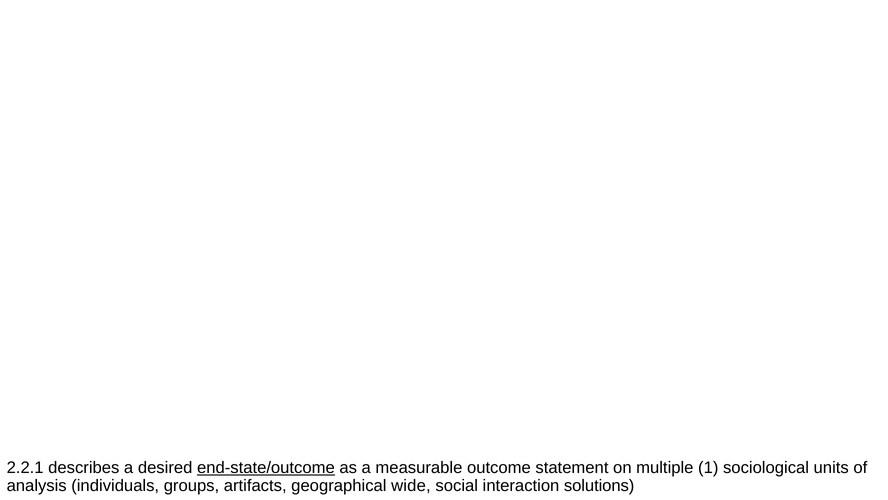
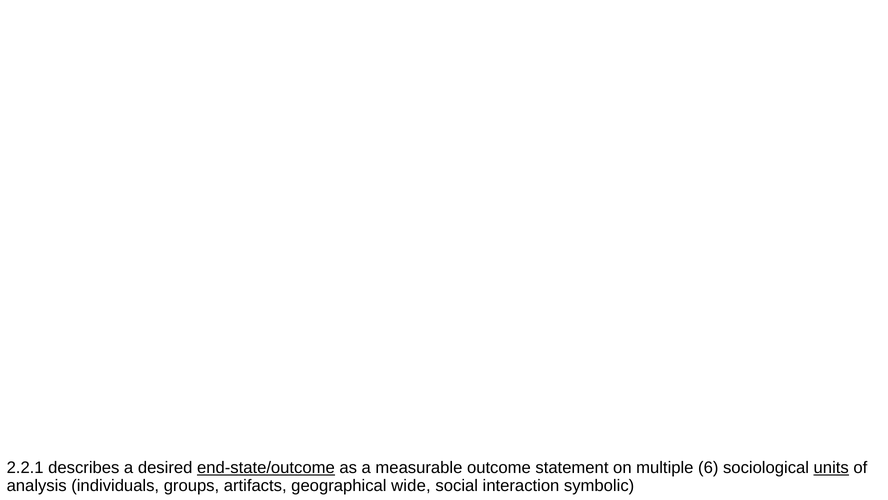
1: 1 -> 6 (708, 467)
units underline: none -> present (831, 467)
solutions: solutions -> symbolic (599, 485)
